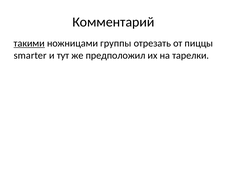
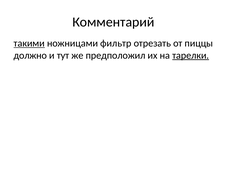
группы: группы -> фильтр (116, 43)
smarter: smarter -> должно (30, 55)
тарелки underline: none -> present (191, 55)
